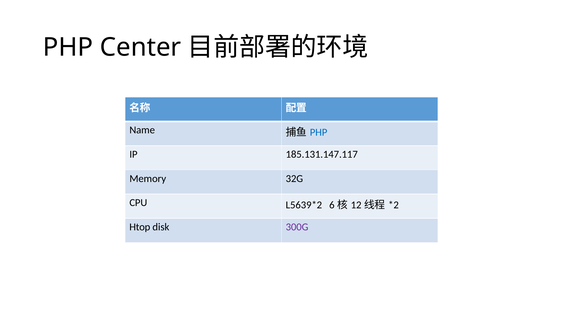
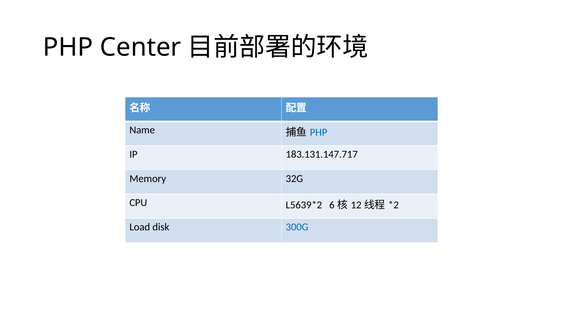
185.131.147.117: 185.131.147.117 -> 183.131.147.717 (322, 154)
Htop: Htop -> Load (140, 227)
300G colour: purple -> blue (297, 227)
